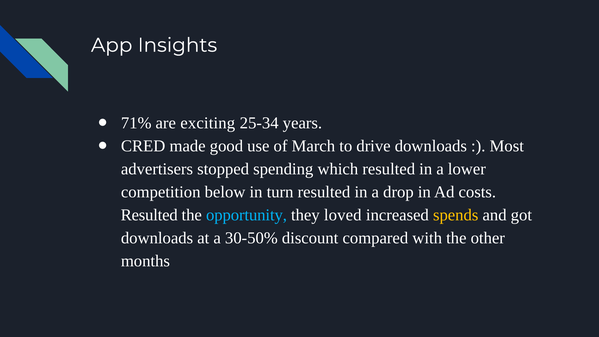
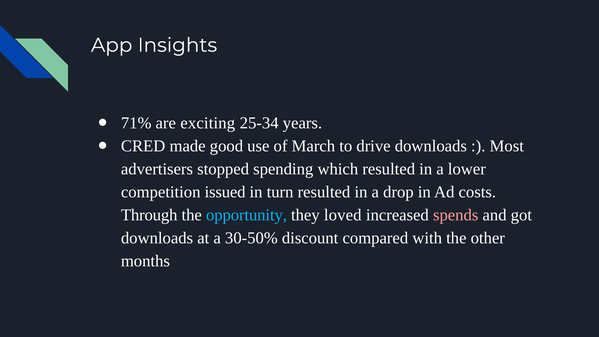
below: below -> issued (225, 192)
Resulted: Resulted -> Through (149, 215)
spends colour: yellow -> pink (456, 215)
